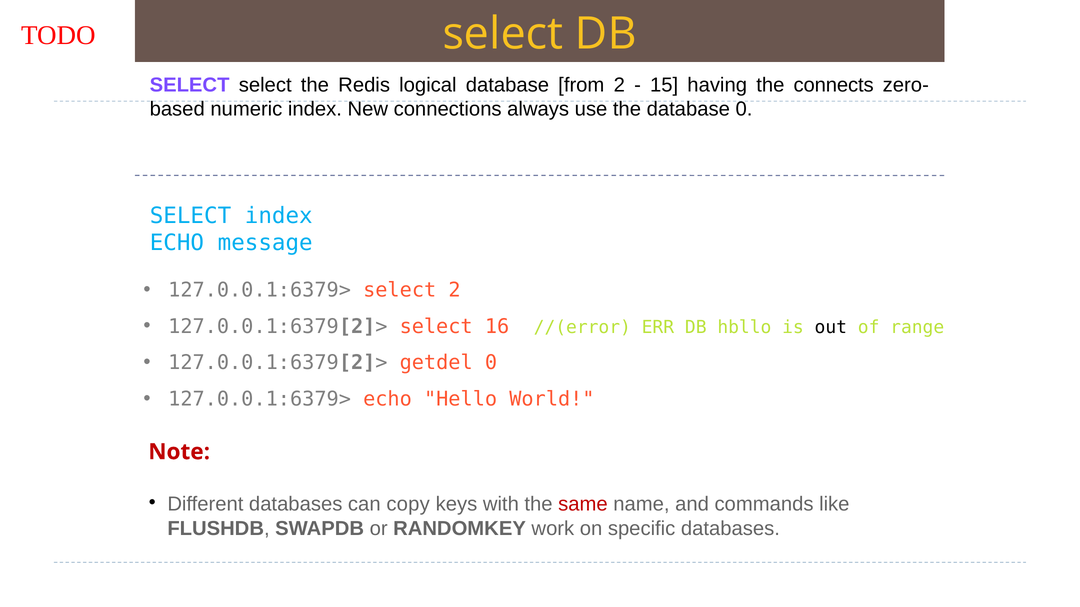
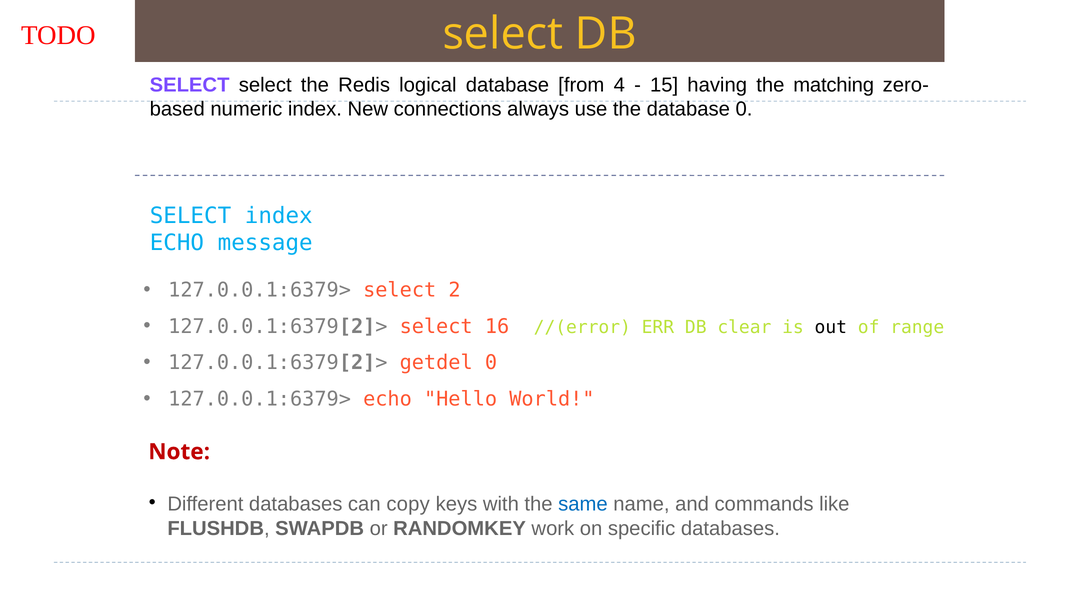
from 2: 2 -> 4 (619, 85)
connects: connects -> matching (834, 85)
hbllo: hbllo -> clear (744, 327)
same colour: red -> blue (583, 505)
